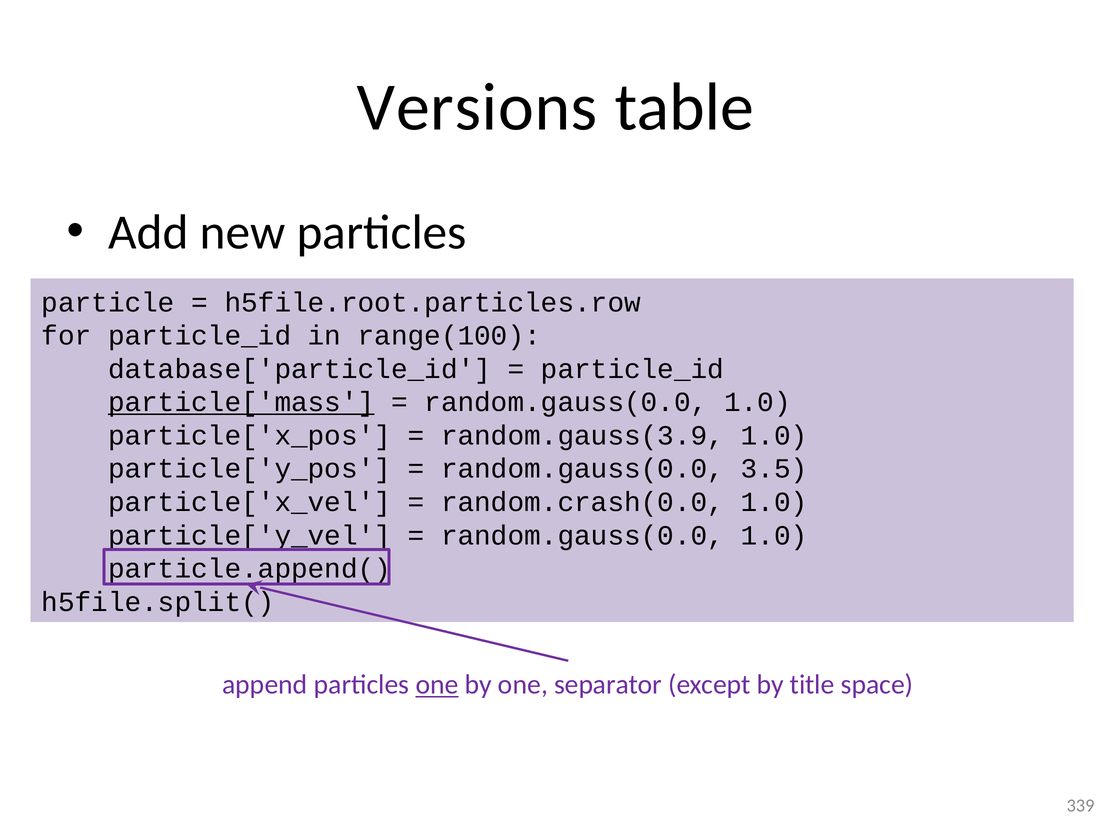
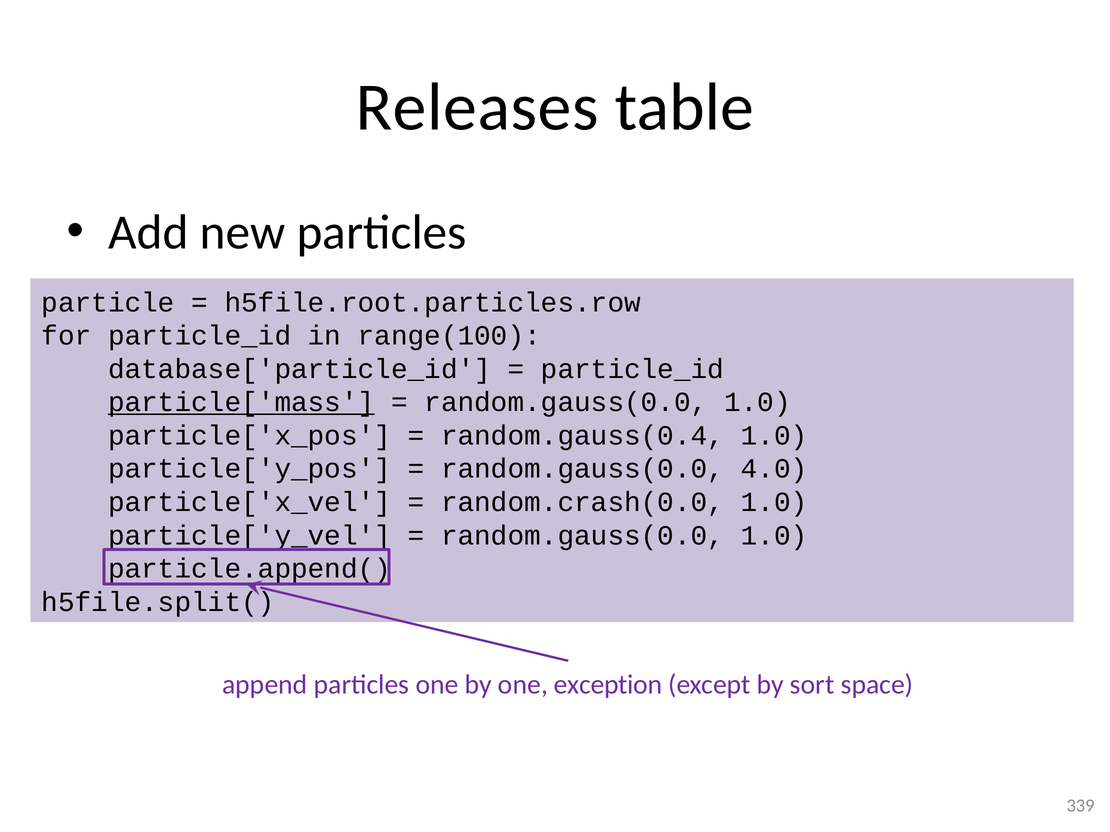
Versions: Versions -> Releases (477, 107)
random.gauss(3.9: random.gauss(3.9 -> random.gauss(0.4 (583, 436)
3.5: 3.5 -> 4.0 (774, 469)
one underline: present -> none (437, 685)
separator: separator -> exception (608, 685)
title: title -> sort (812, 685)
